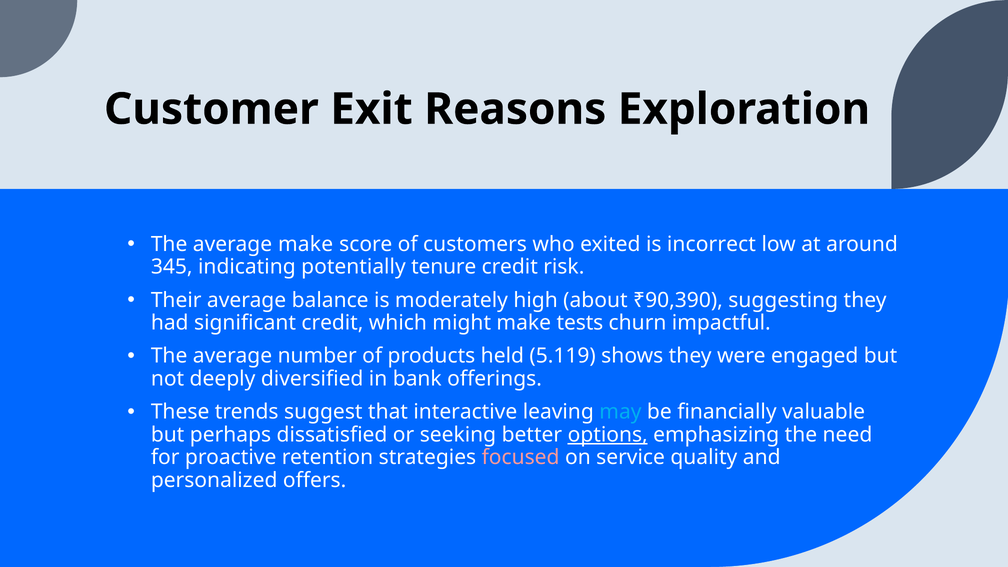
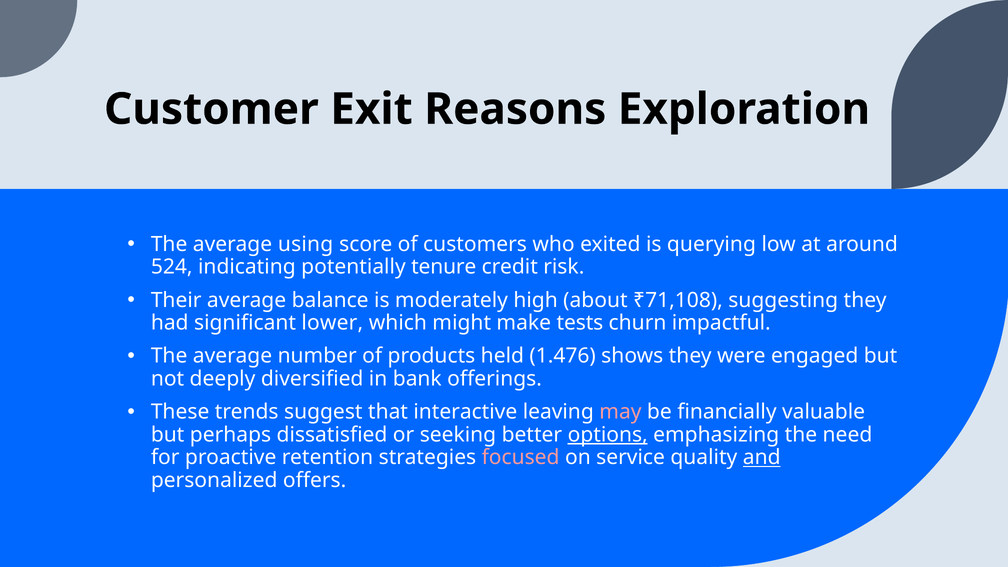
average make: make -> using (306, 244)
incorrect: incorrect -> querying (711, 244)
345: 345 -> 524 (172, 267)
₹90,390: ₹90,390 -> ₹71,108 (678, 300)
significant credit: credit -> lower (332, 323)
5.119: 5.119 -> 1.476 (563, 356)
may colour: light blue -> pink (620, 412)
and underline: none -> present (762, 457)
